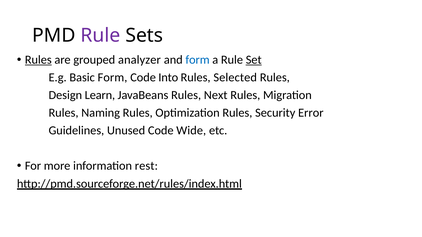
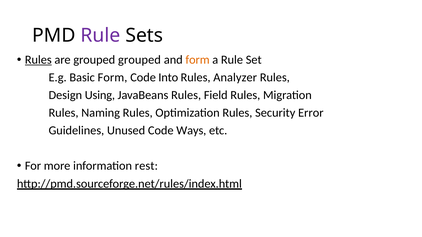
grouped analyzer: analyzer -> grouped (139, 60)
form colour: blue -> orange (197, 60)
Set underline: present -> none (254, 60)
Selected: Selected -> Analyzer (235, 78)
Learn: Learn -> Using (100, 95)
Next: Next -> Field (216, 95)
Wide: Wide -> Ways (191, 131)
